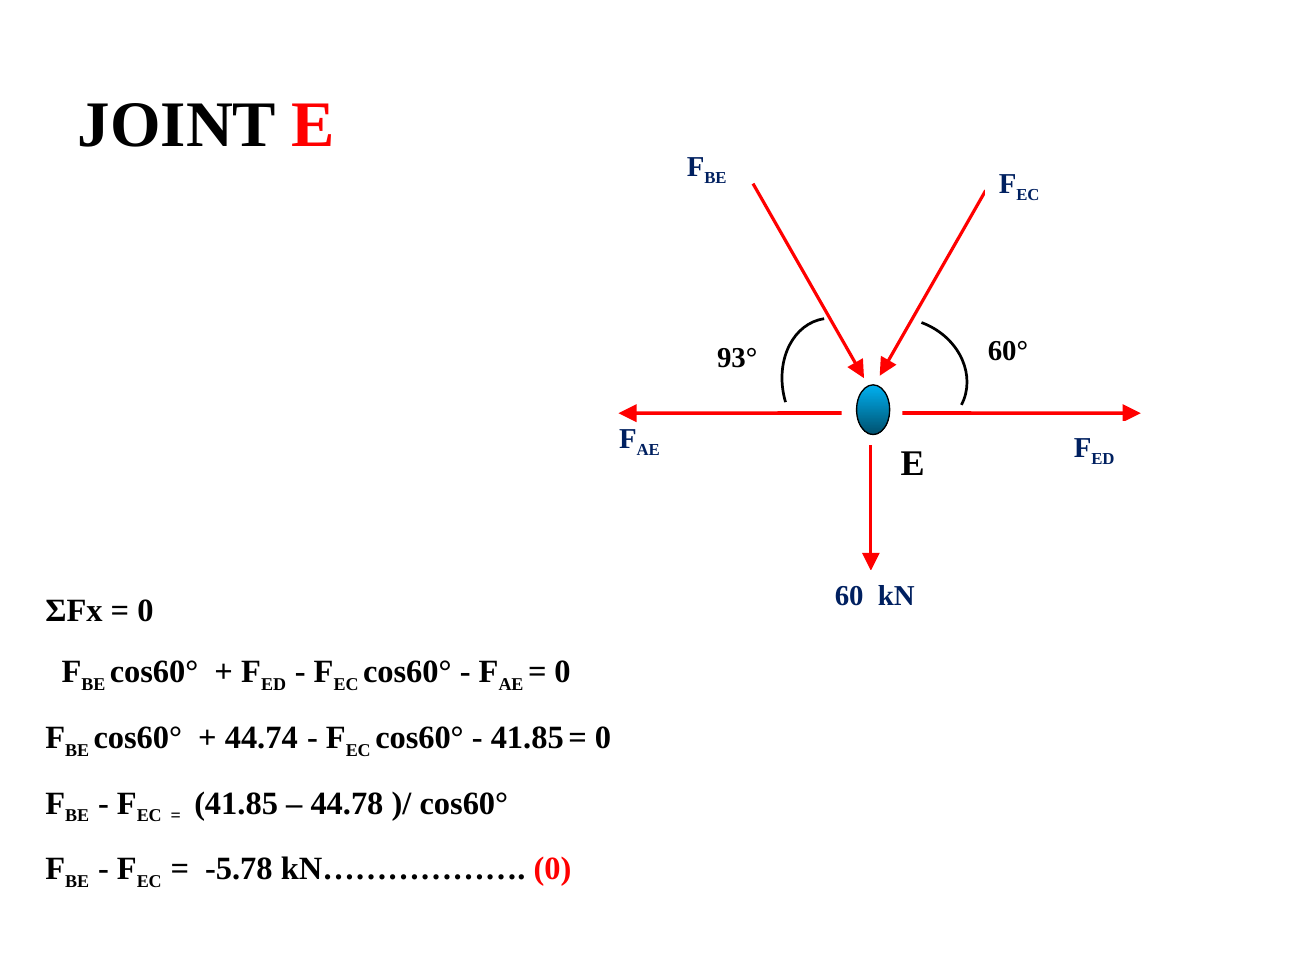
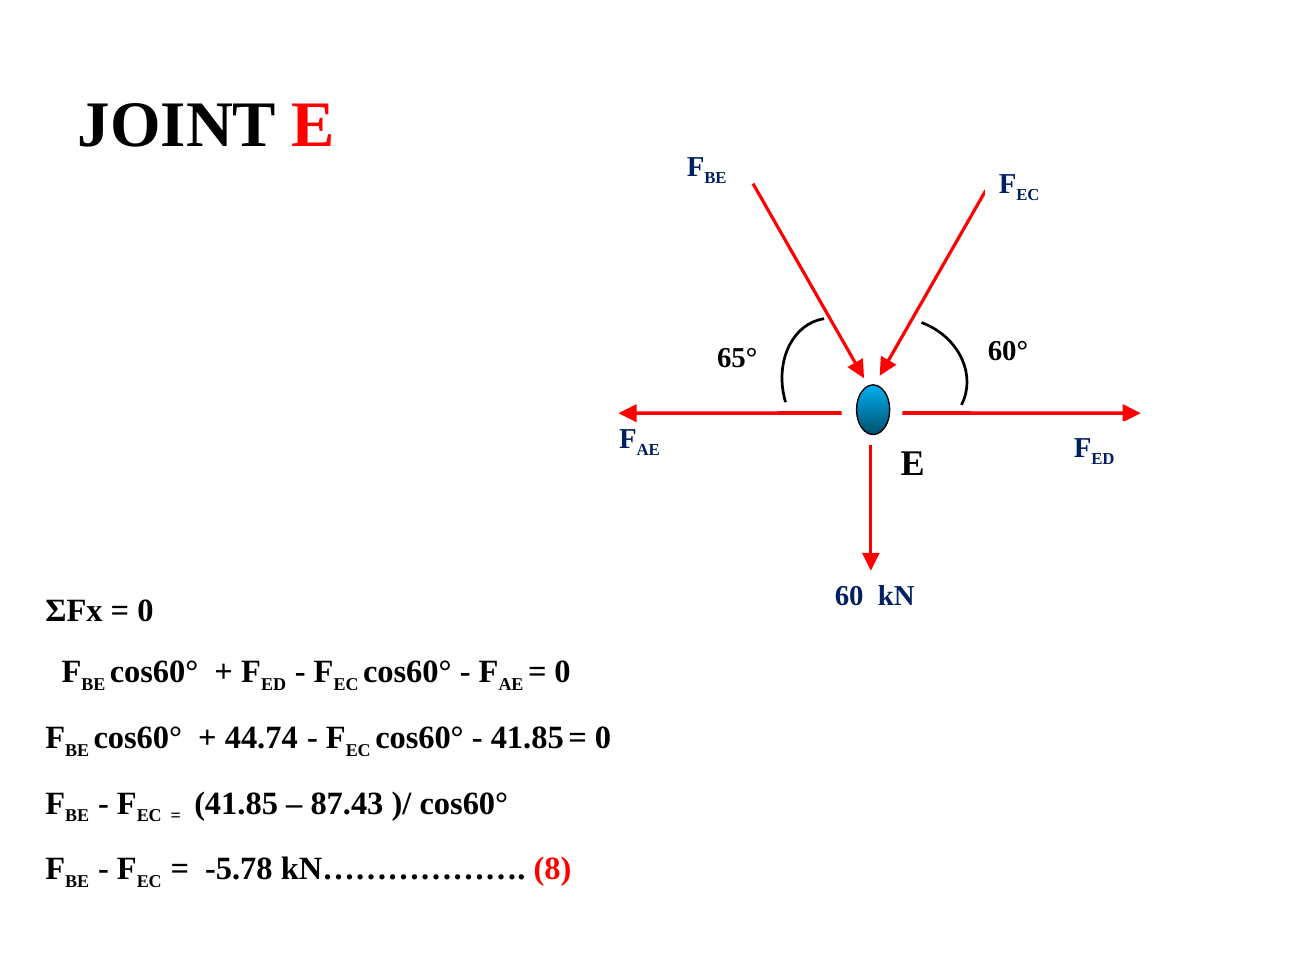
93°: 93° -> 65° (737, 358)
44.78: 44.78 -> 87.43 (347, 804)
kN……………… 0: 0 -> 8 (552, 869)
